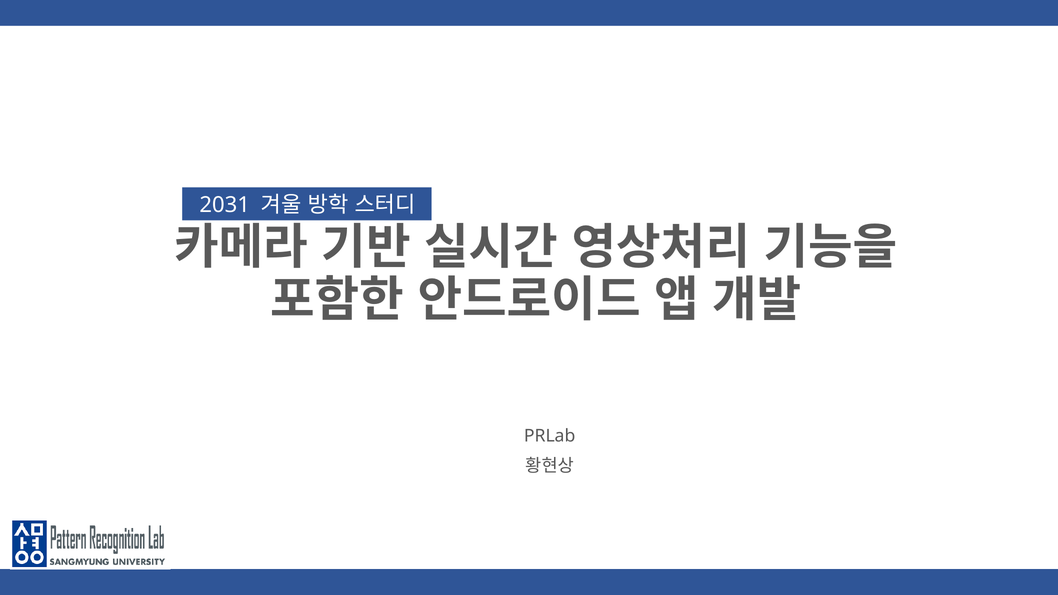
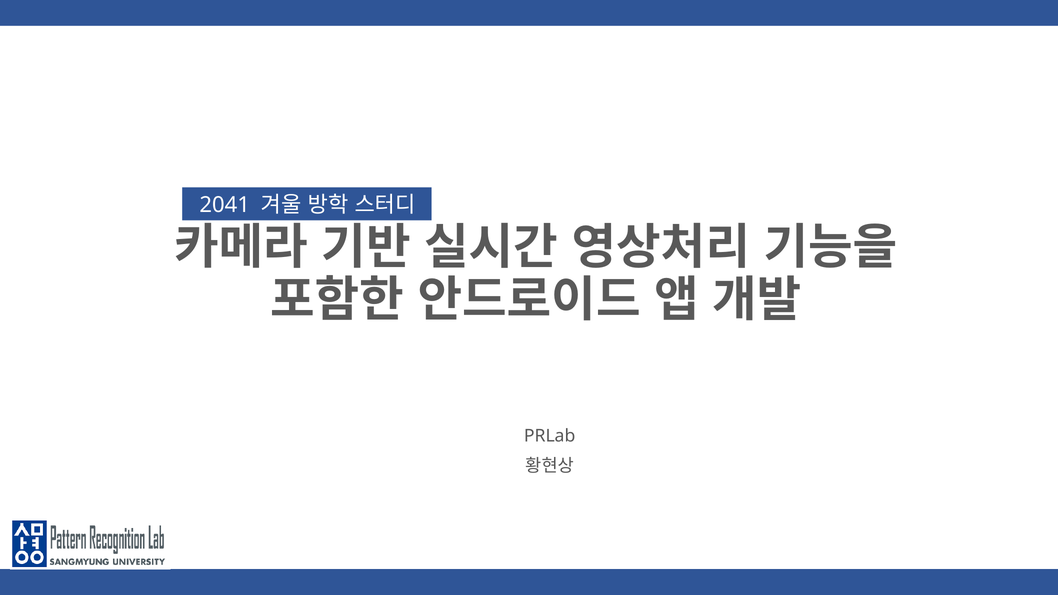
2031: 2031 -> 2041 (225, 205)
